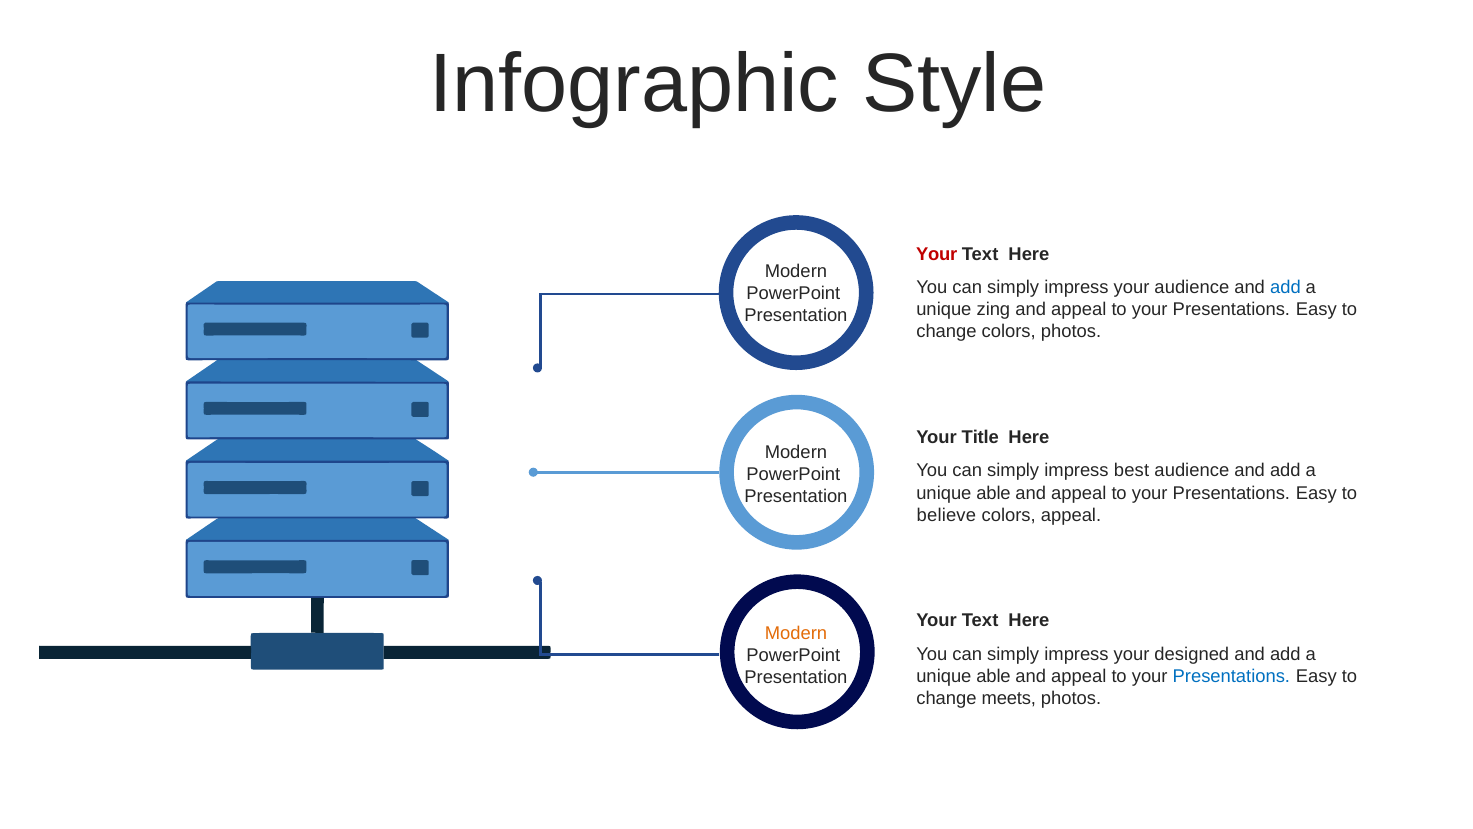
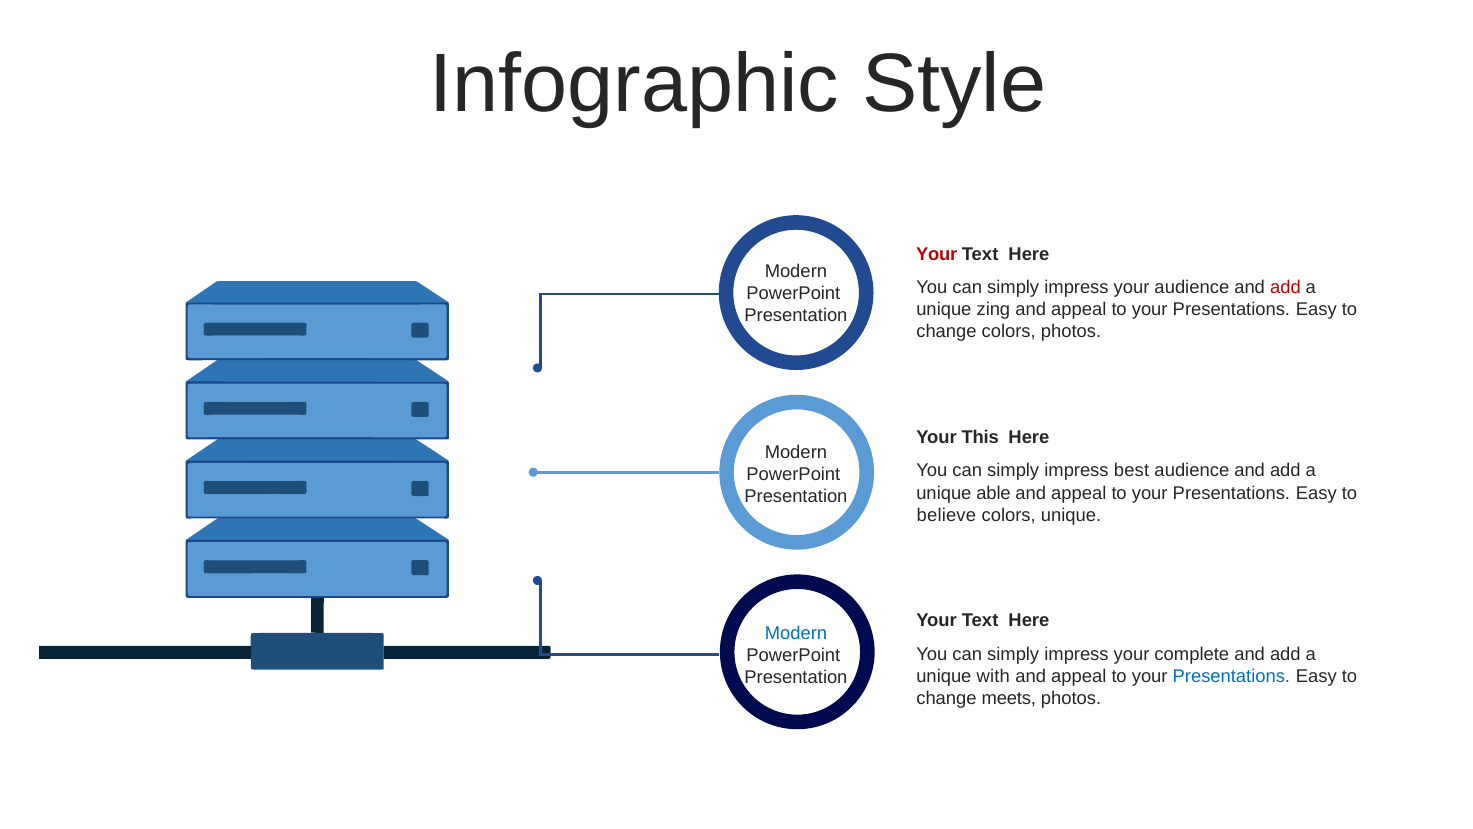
add colour: blue -> red (1285, 287)
Title: Title -> This (980, 437)
colors appeal: appeal -> unique (1071, 515)
Modern colour: orange -> blue (796, 633)
designed: designed -> complete (1192, 654)
able: able -> with (993, 676)
